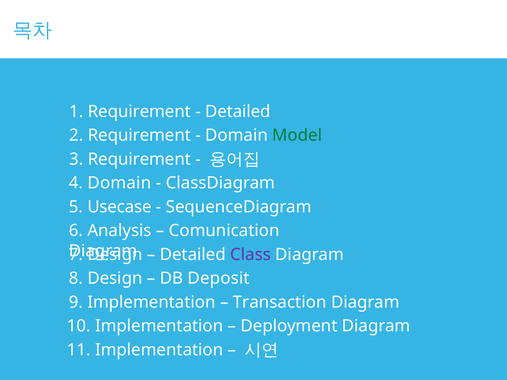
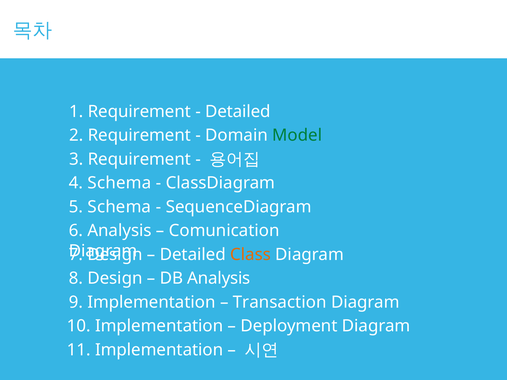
4 Domain: Domain -> Schema (119, 183)
5 Usecase: Usecase -> Schema (119, 207)
Class colour: purple -> orange (251, 255)
DB Deposit: Deposit -> Analysis (219, 278)
